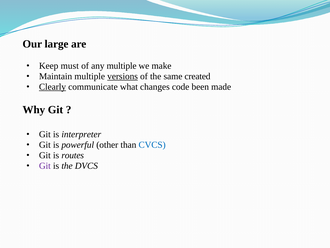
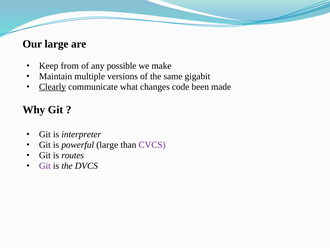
must: must -> from (70, 66)
any multiple: multiple -> possible (122, 66)
versions underline: present -> none (123, 76)
created: created -> gigabit (197, 76)
powerful other: other -> large (107, 144)
CVCS colour: blue -> purple (152, 144)
